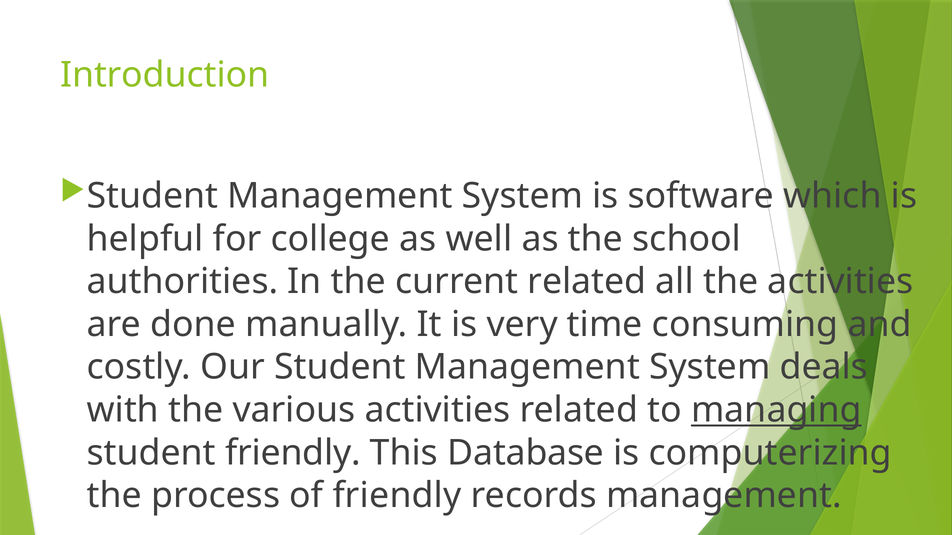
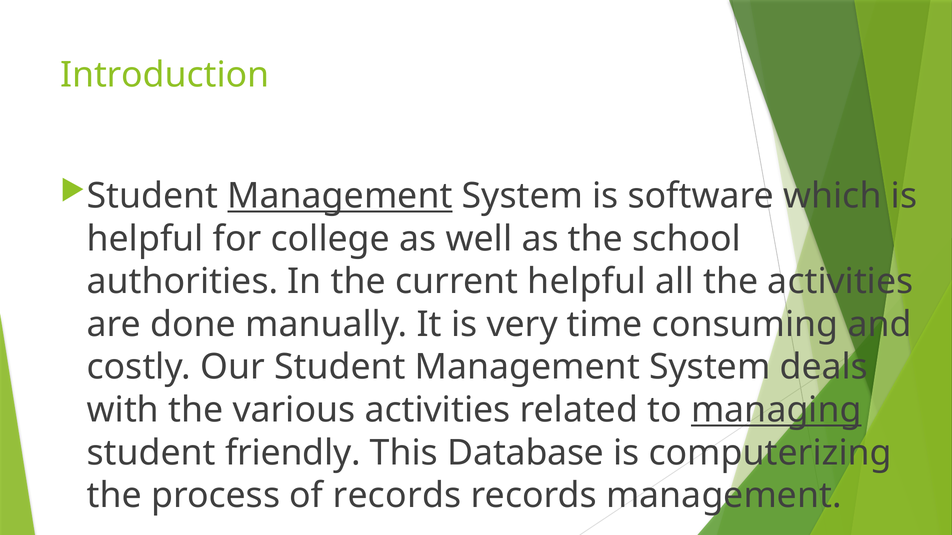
Management underline: none -> present (340, 196)
current related: related -> helpful (587, 282)
of friendly: friendly -> records (397, 496)
